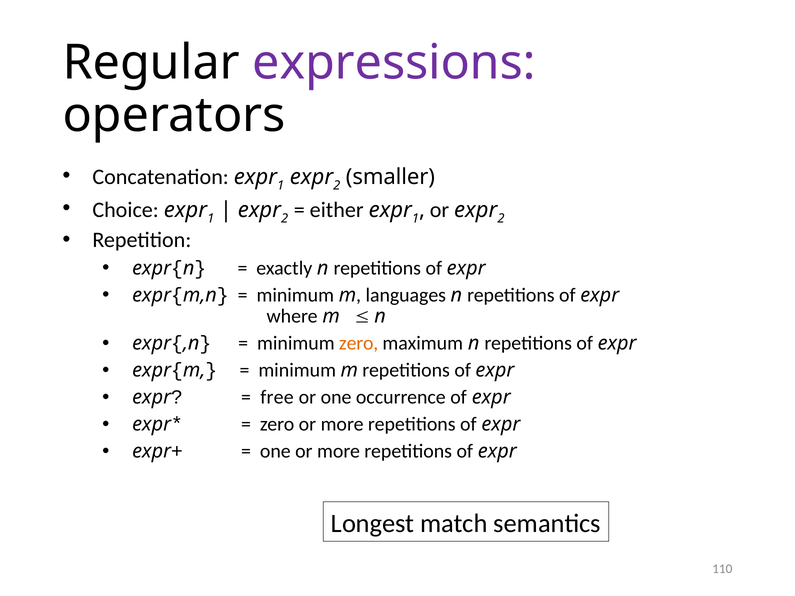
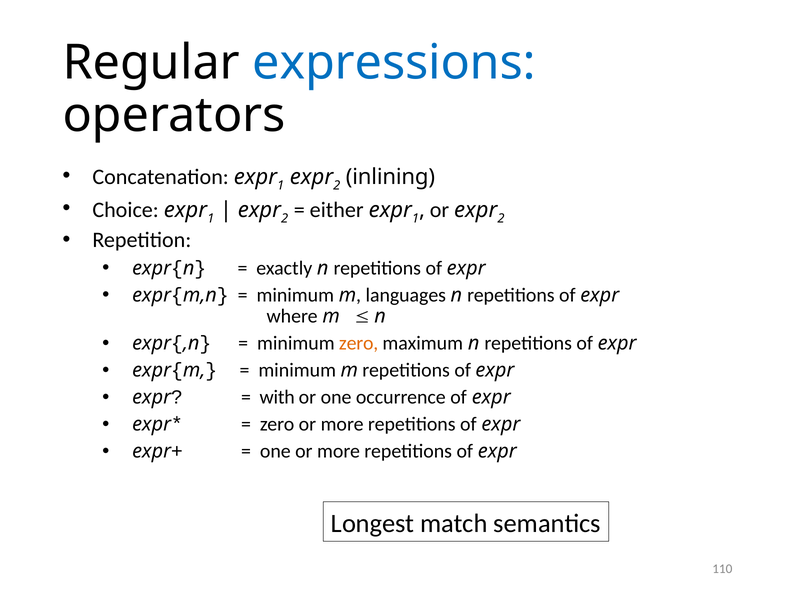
expressions colour: purple -> blue (394, 63)
smaller: smaller -> inlining (390, 177)
free: free -> with (277, 398)
